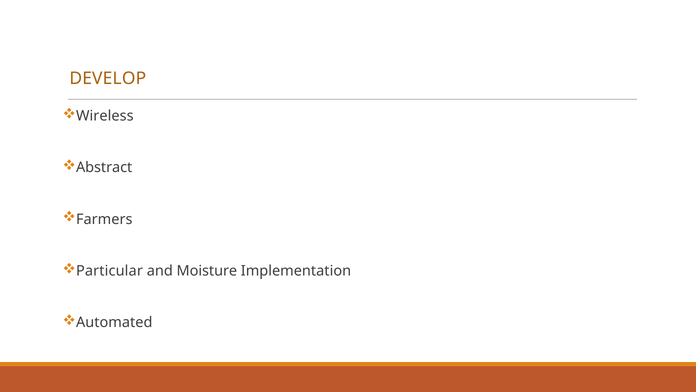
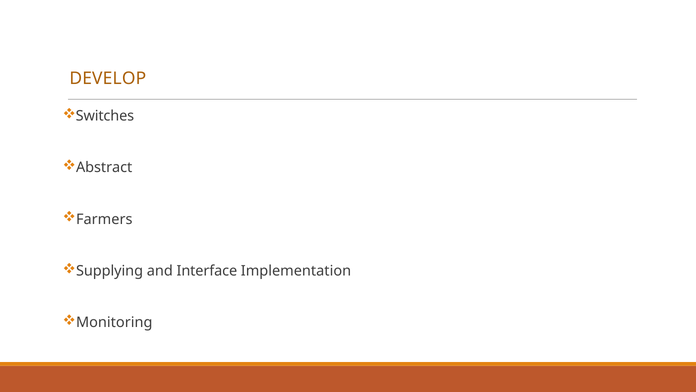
Wireless: Wireless -> Switches (105, 116)
Particular: Particular -> Supplying (110, 271)
Moisture: Moisture -> Interface (207, 271)
Automated: Automated -> Monitoring (114, 322)
